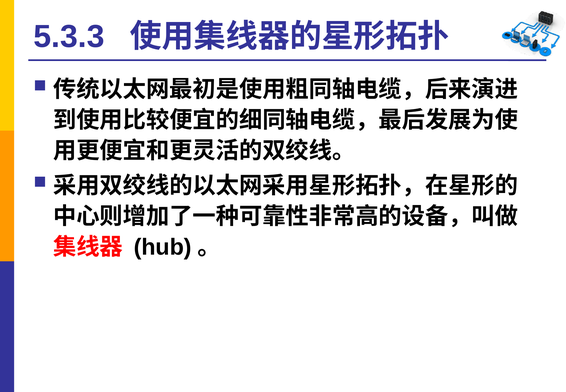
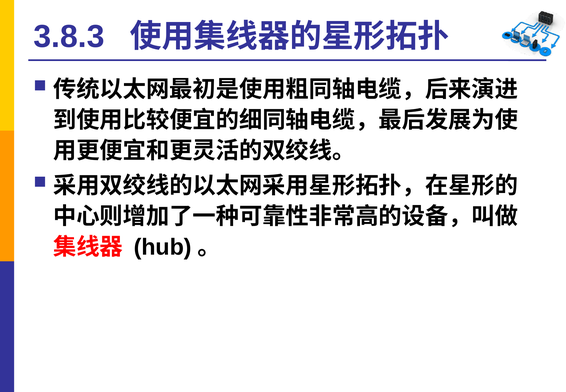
5.3.3: 5.3.3 -> 3.8.3 (69, 36)
